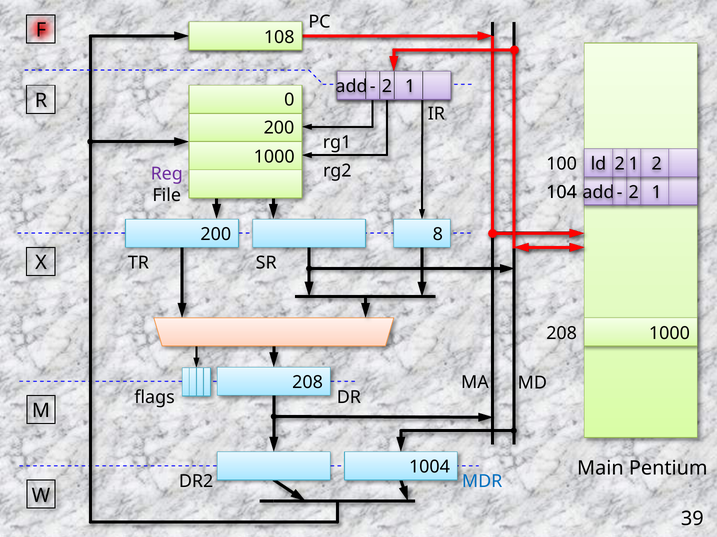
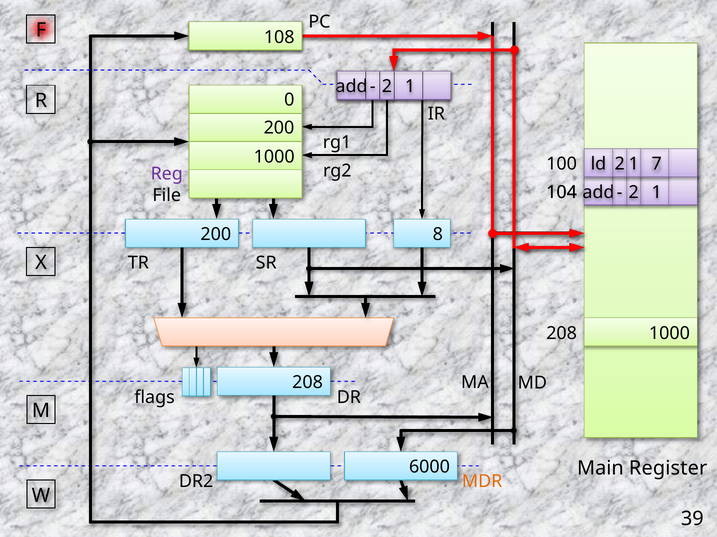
2: 2 -> 7 (657, 164)
1004: 1004 -> 6000 (429, 468)
Pentium: Pentium -> Register (668, 469)
MDR colour: blue -> orange (482, 482)
